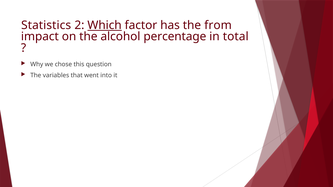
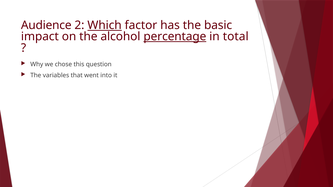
Statistics: Statistics -> Audience (46, 25)
from: from -> basic (218, 25)
percentage underline: none -> present (175, 37)
